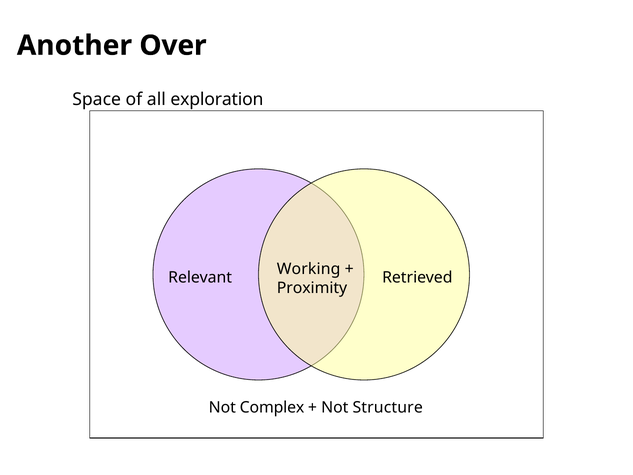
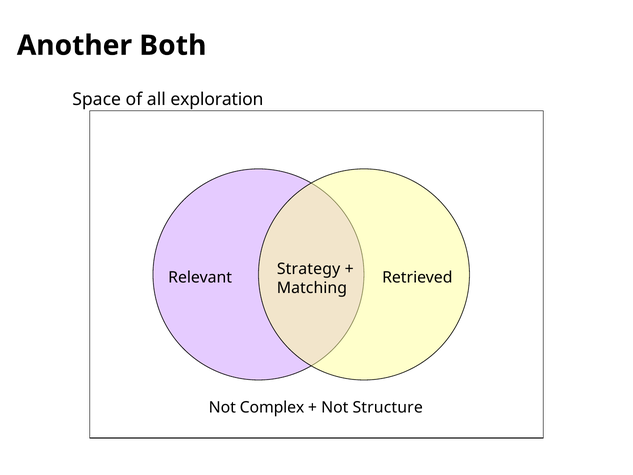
Over: Over -> Both (173, 45)
Working: Working -> Strategy (309, 269)
Proximity: Proximity -> Matching (312, 288)
